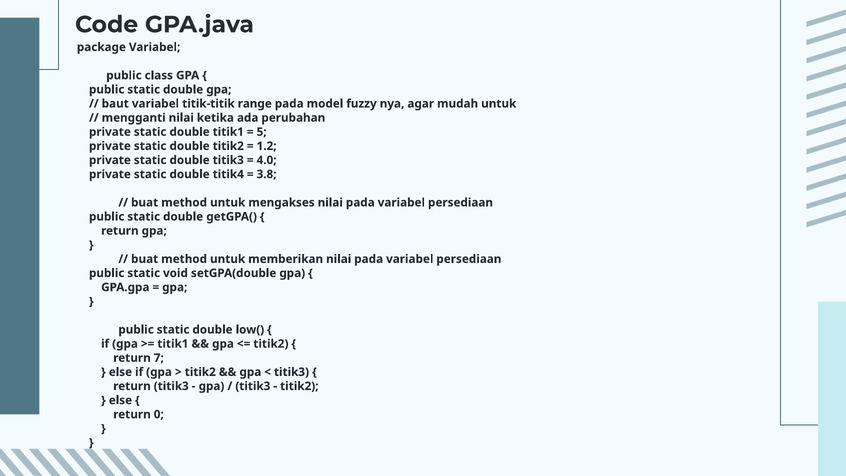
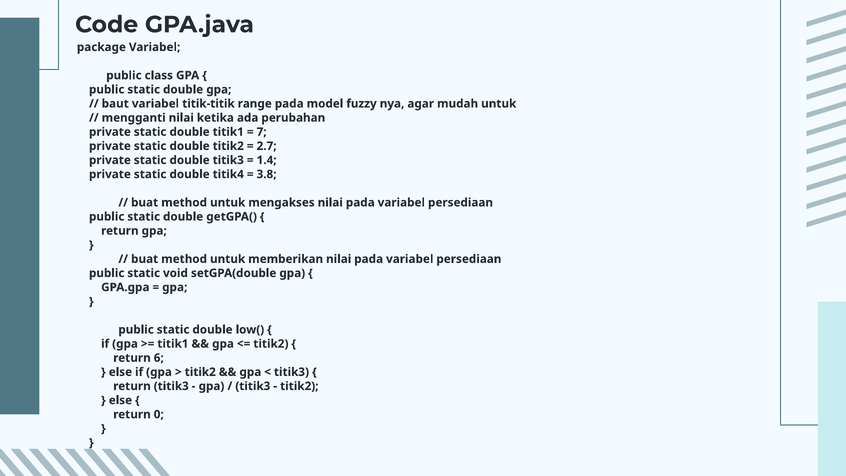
5: 5 -> 7 (262, 132)
1.2: 1.2 -> 2.7 (267, 146)
4.0: 4.0 -> 1.4 (267, 160)
7: 7 -> 6 (159, 358)
